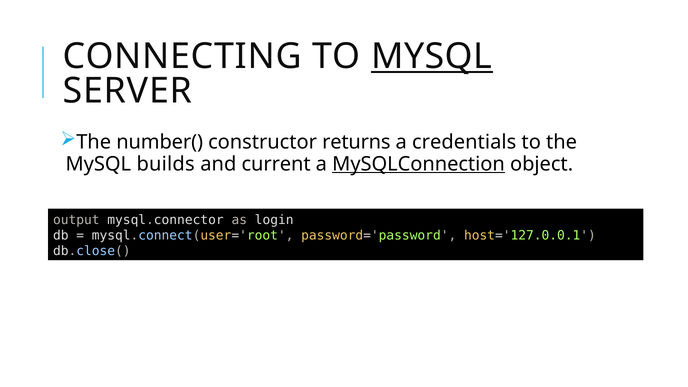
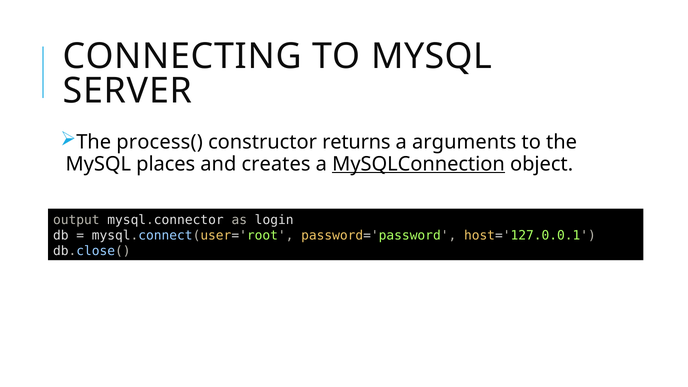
MYSQL underline: present -> none (432, 57)
number(: number( -> process( (160, 142)
credentials: credentials -> arguments (464, 142)
builds: builds -> places (166, 164)
current: current -> creates (276, 164)
